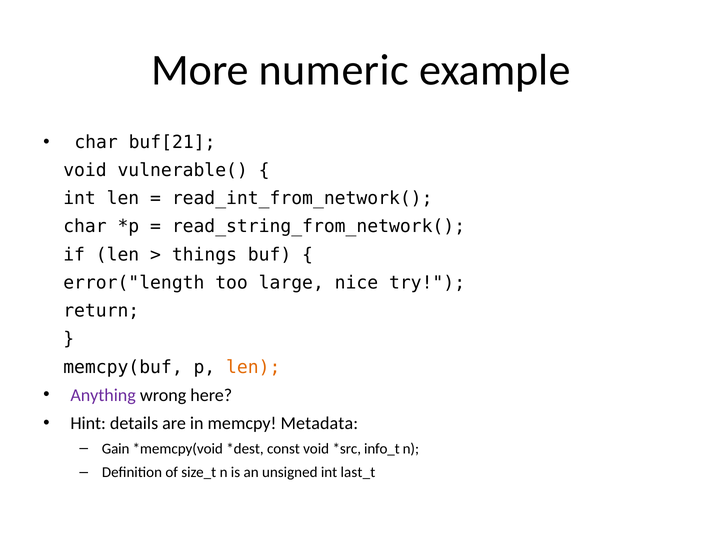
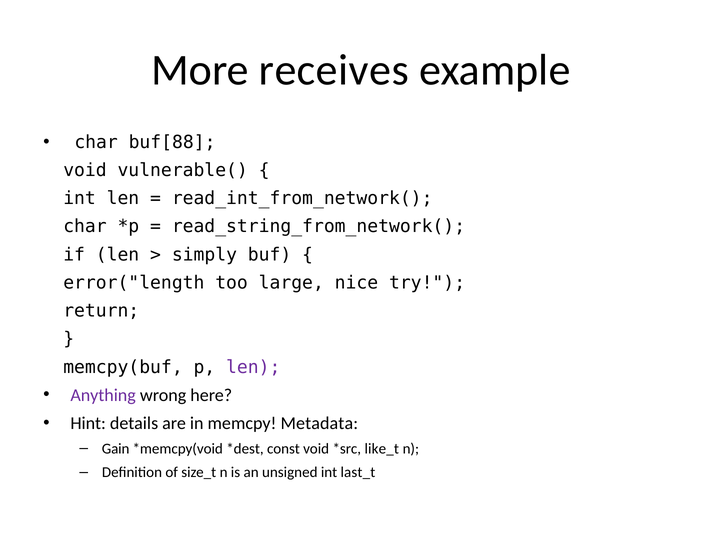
numeric: numeric -> receives (334, 70)
buf[21: buf[21 -> buf[88 (172, 142)
things: things -> simply (204, 254)
len colour: orange -> purple (253, 367)
info_t: info_t -> like_t (382, 448)
